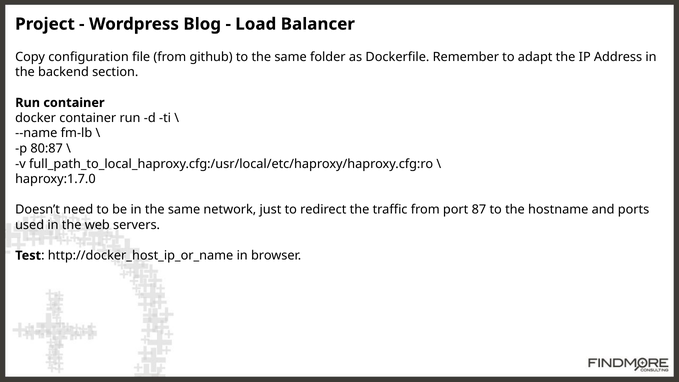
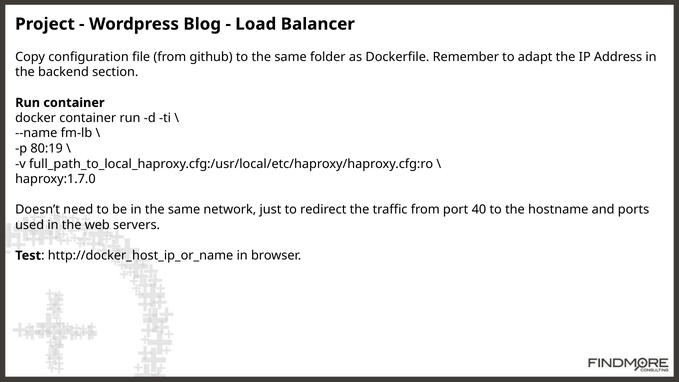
80:87: 80:87 -> 80:19 (47, 149)
87: 87 -> 40 (479, 210)
